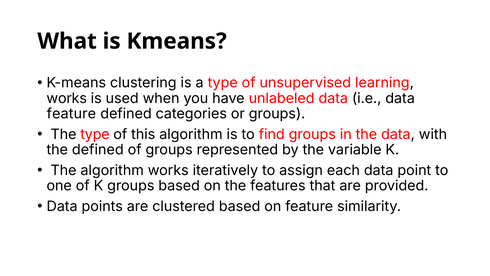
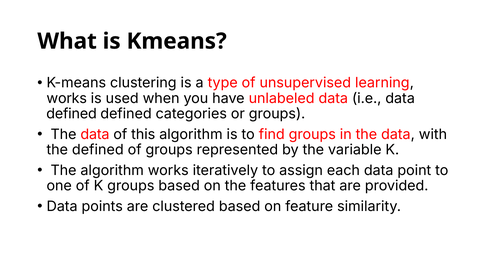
feature: feature -> defined (72, 114)
type: type -> data (95, 134)
